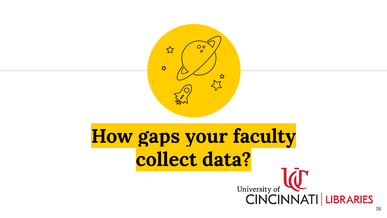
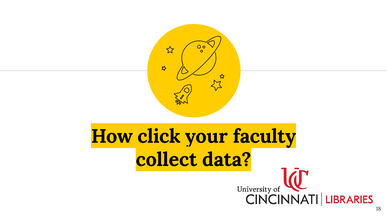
gaps: gaps -> click (159, 136)
